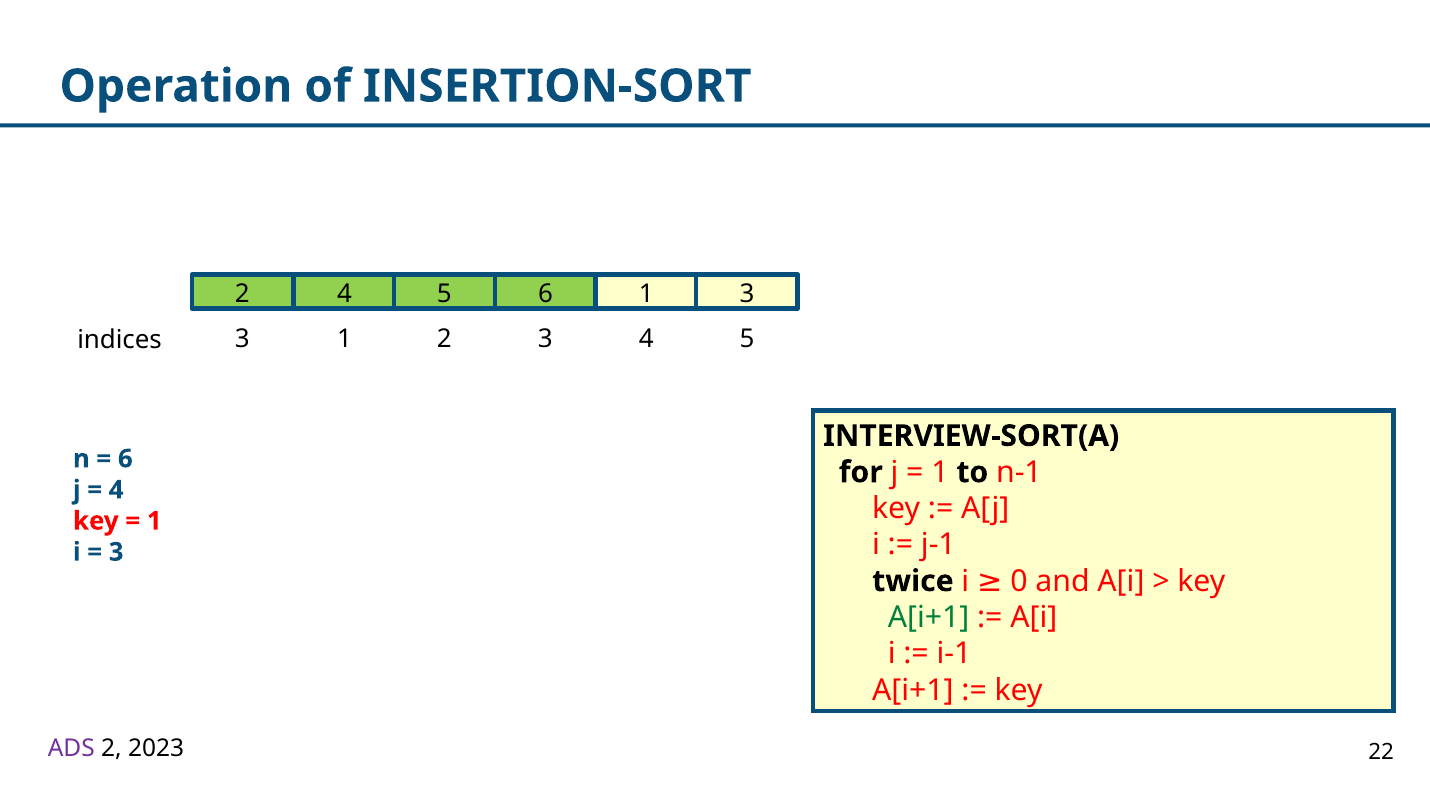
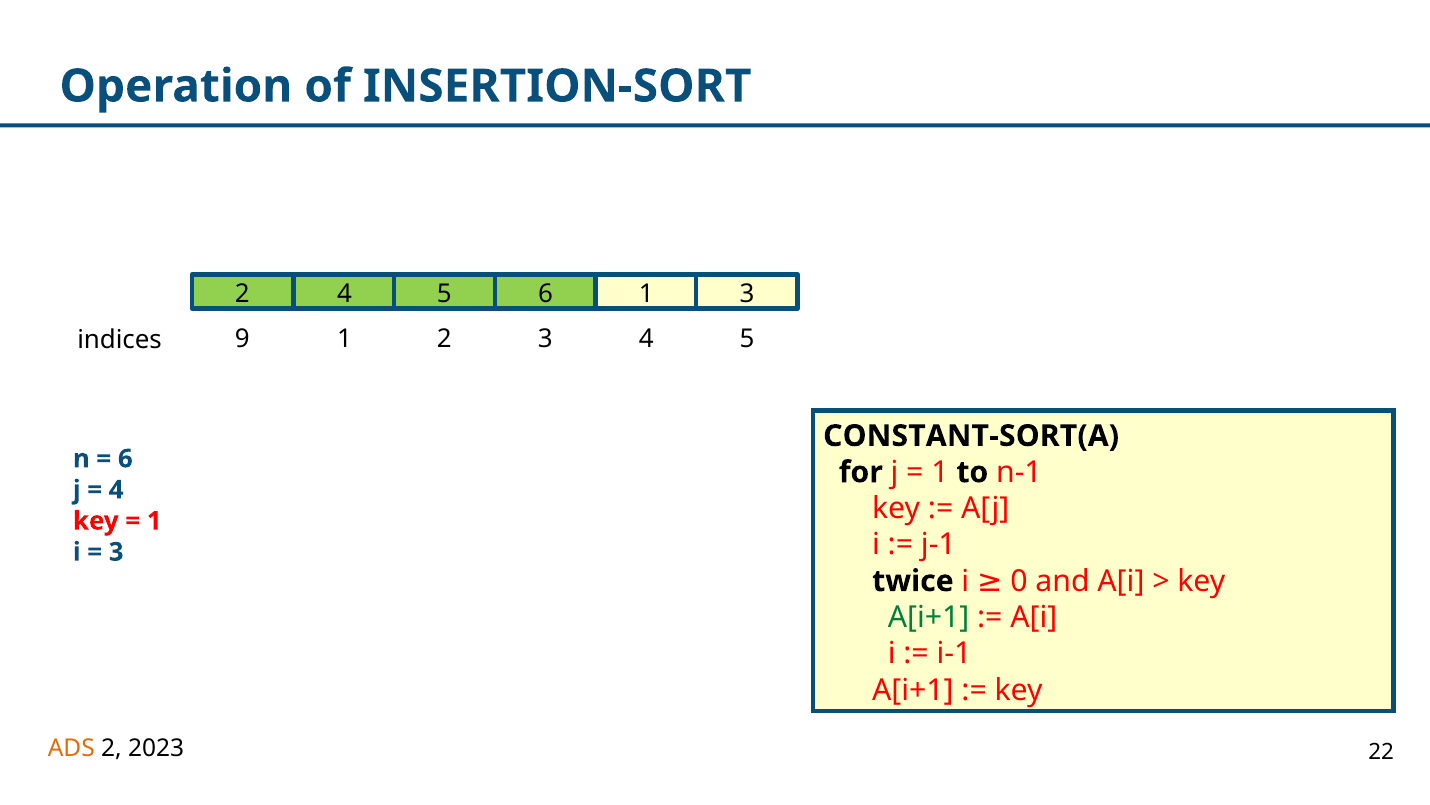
indices 3: 3 -> 9 (242, 338)
INTERVIEW-SORT(A: INTERVIEW-SORT(A -> CONSTANT-SORT(A (971, 436)
ADS colour: purple -> orange (71, 748)
